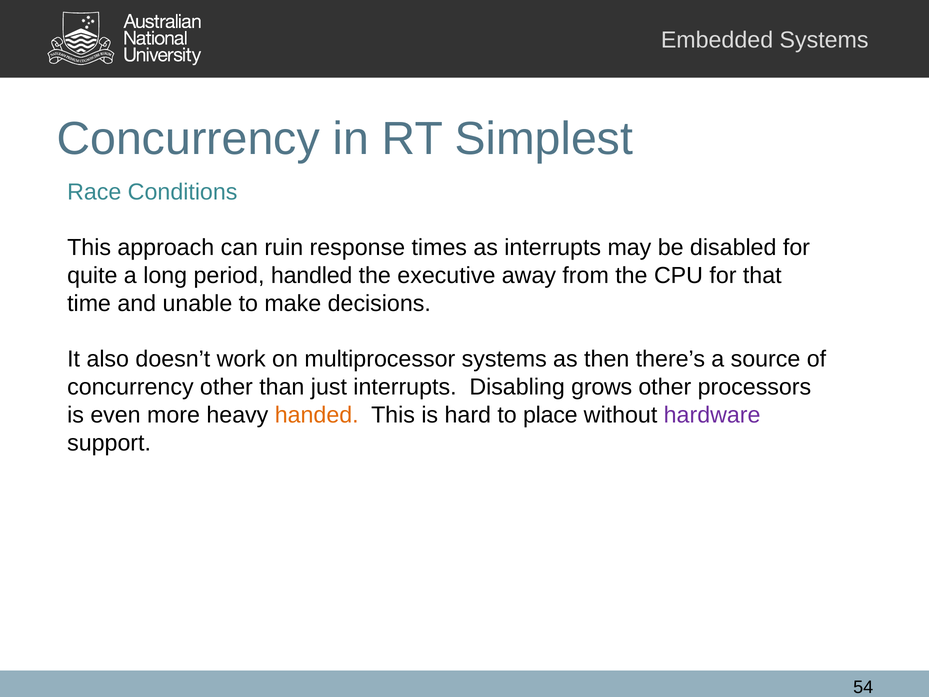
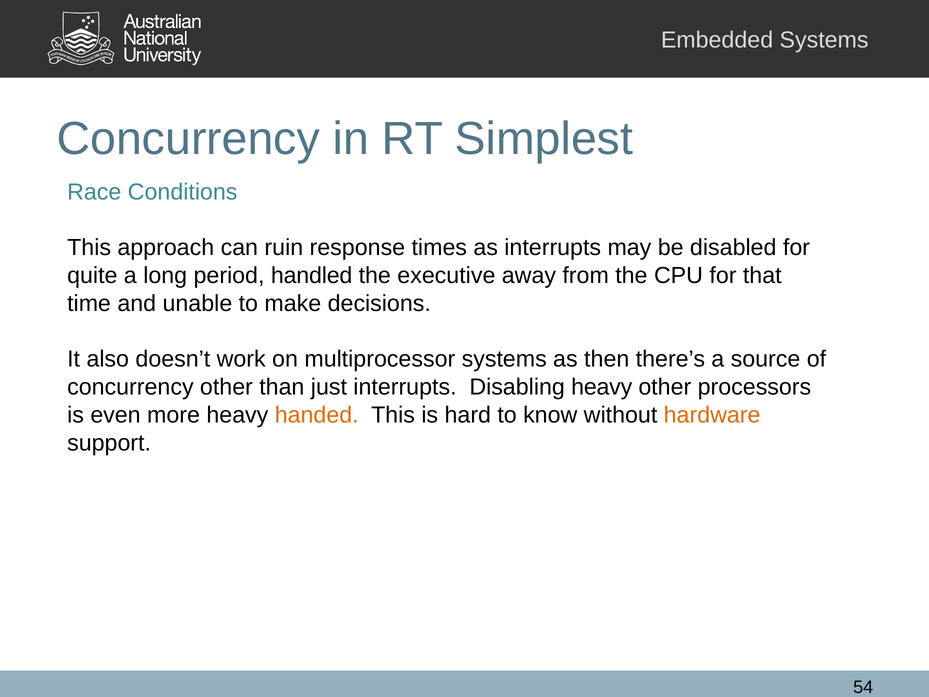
Disabling grows: grows -> heavy (602, 387)
place: place -> know (550, 415)
hardware colour: purple -> orange (712, 415)
